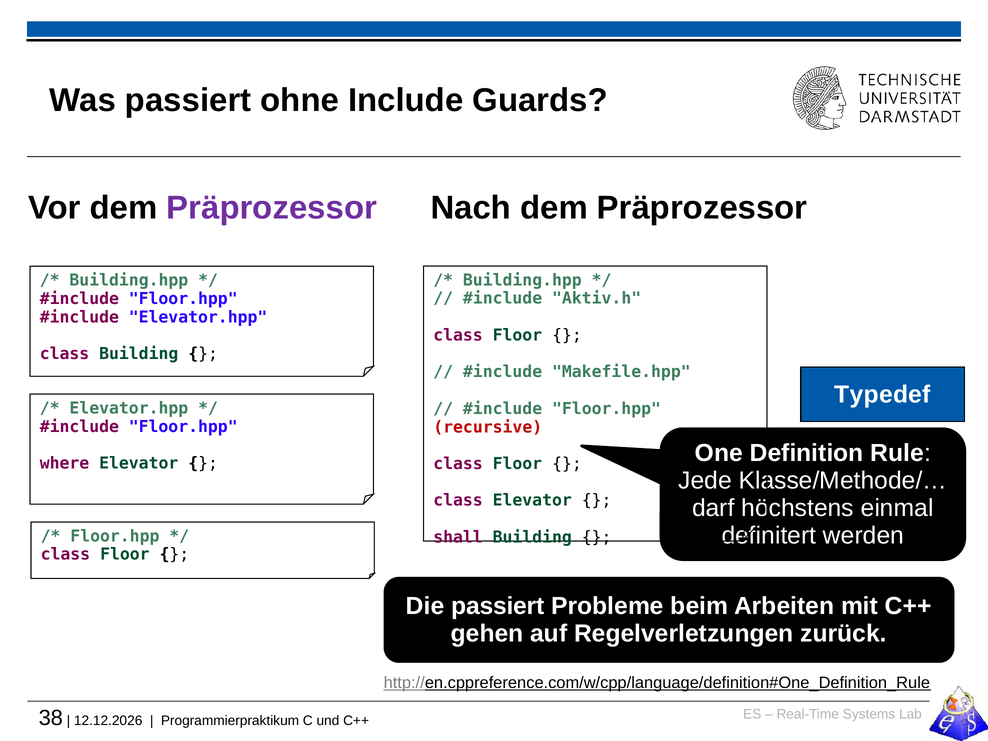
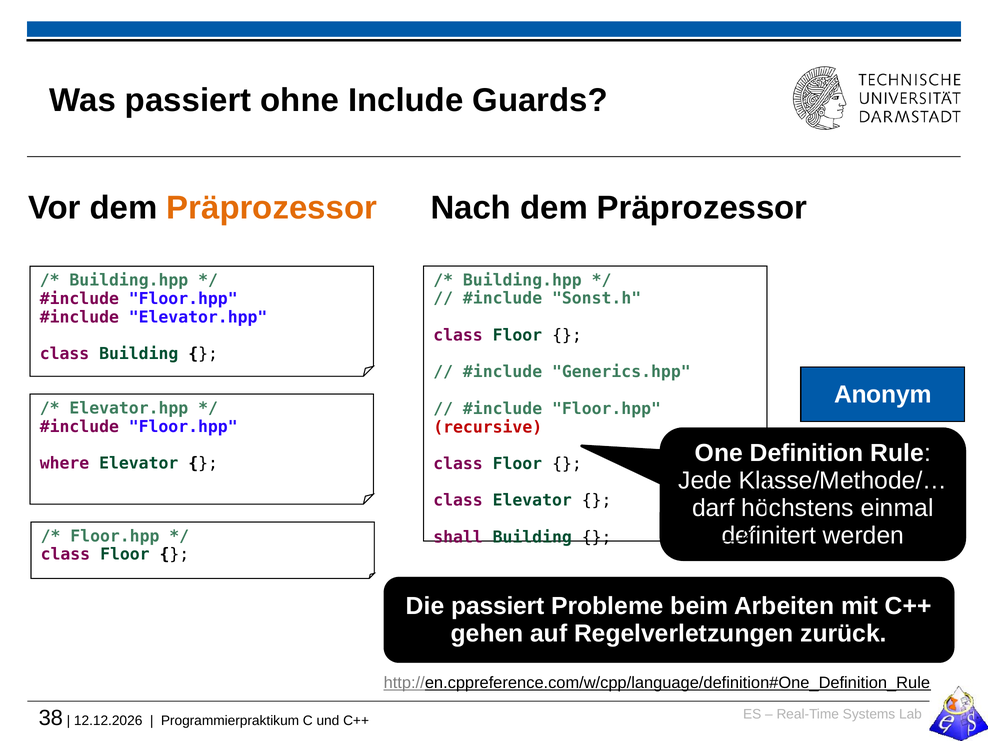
Präprozessor colour: purple -> orange (272, 208)
Aktiv.h: Aktiv.h -> Sonst.h (597, 299)
Makefile.hpp: Makefile.hpp -> Generics.hpp (621, 372)
Typedef: Typedef -> Anonym (883, 394)
